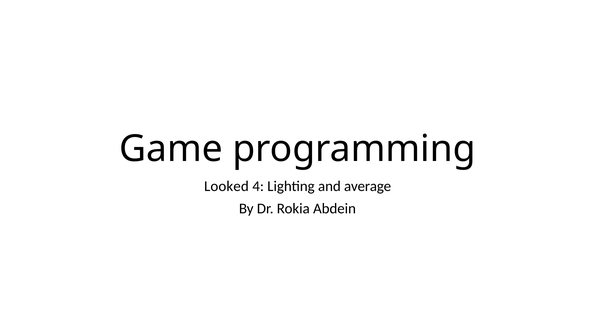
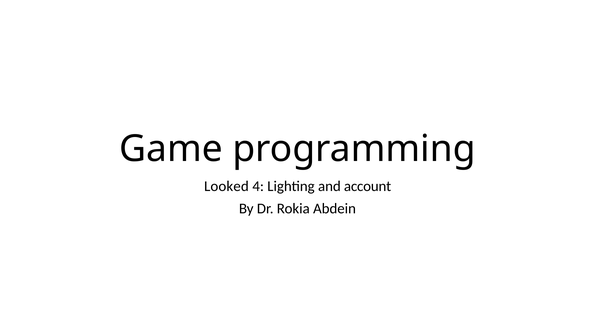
average: average -> account (368, 186)
